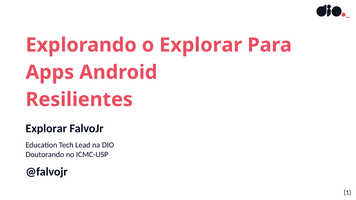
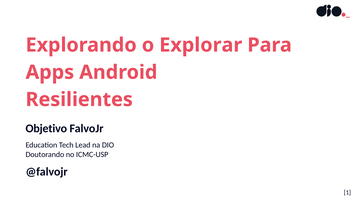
Explorar: Explorar -> Objetivo (46, 129)
